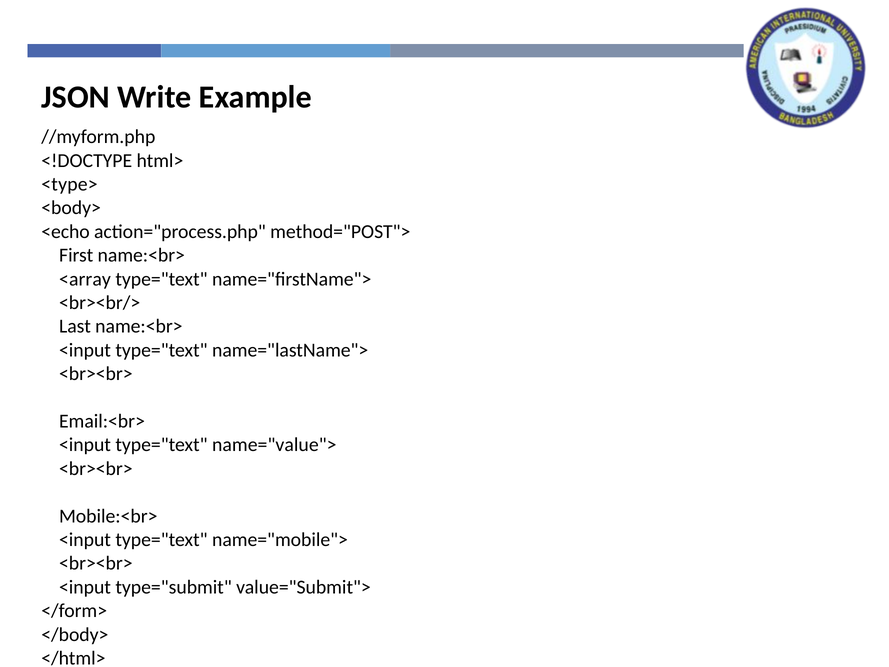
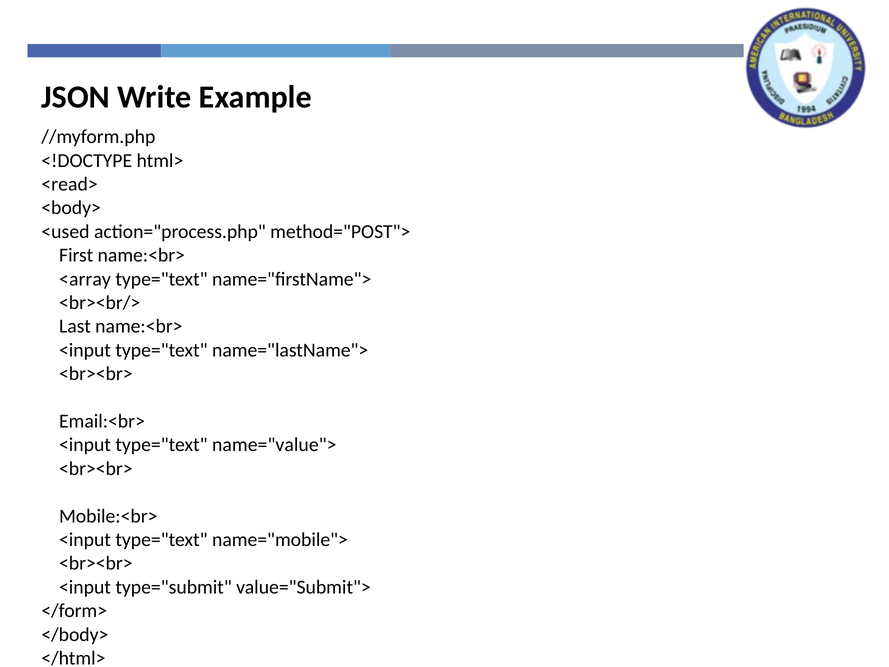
<type>: <type> -> <read> (70, 184)
<echo: <echo -> <used (65, 232)
